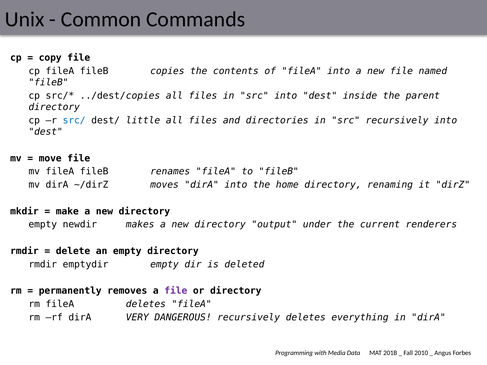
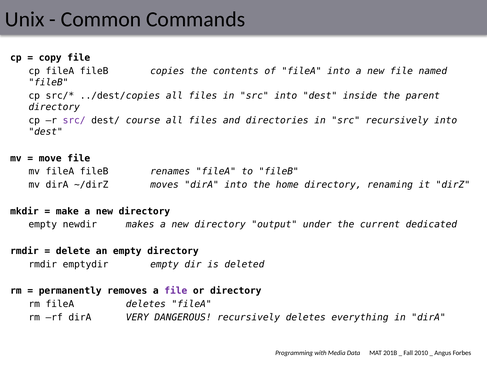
src/ colour: blue -> purple (74, 120)
little: little -> course (143, 120)
renderers: renderers -> dedicated (431, 225)
